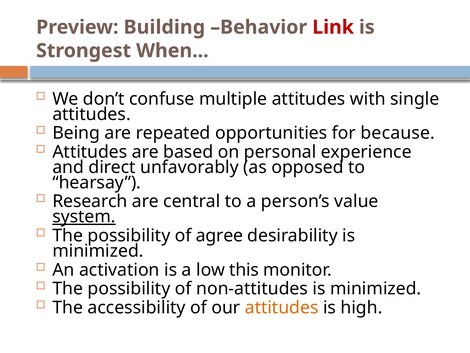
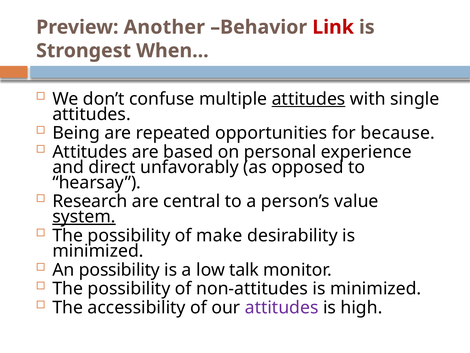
Building: Building -> Another (164, 27)
attitudes underline: none -> present (309, 99)
agree: agree -> make (219, 235)
An activation: activation -> possibility (119, 269)
this: this -> talk (244, 269)
attitudes colour: orange -> purple (282, 307)
